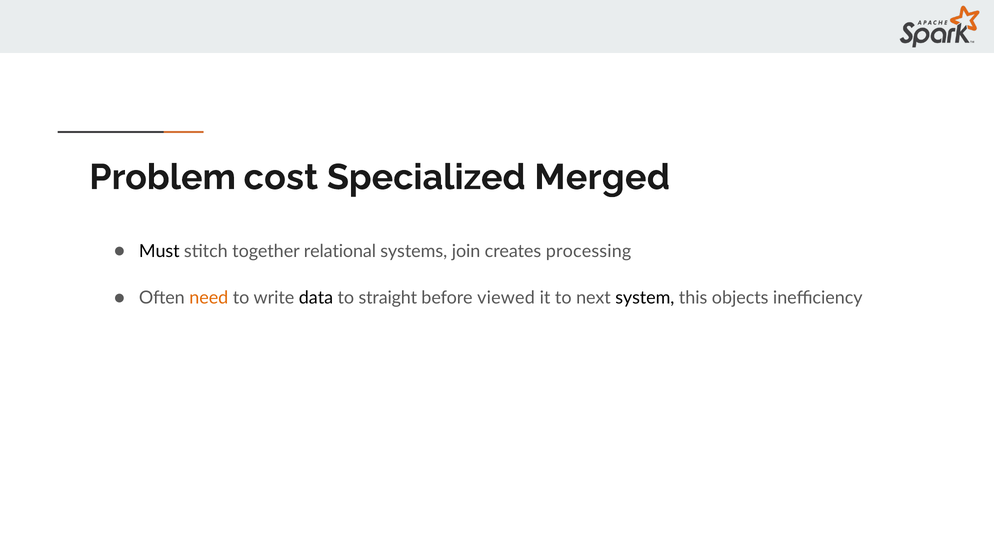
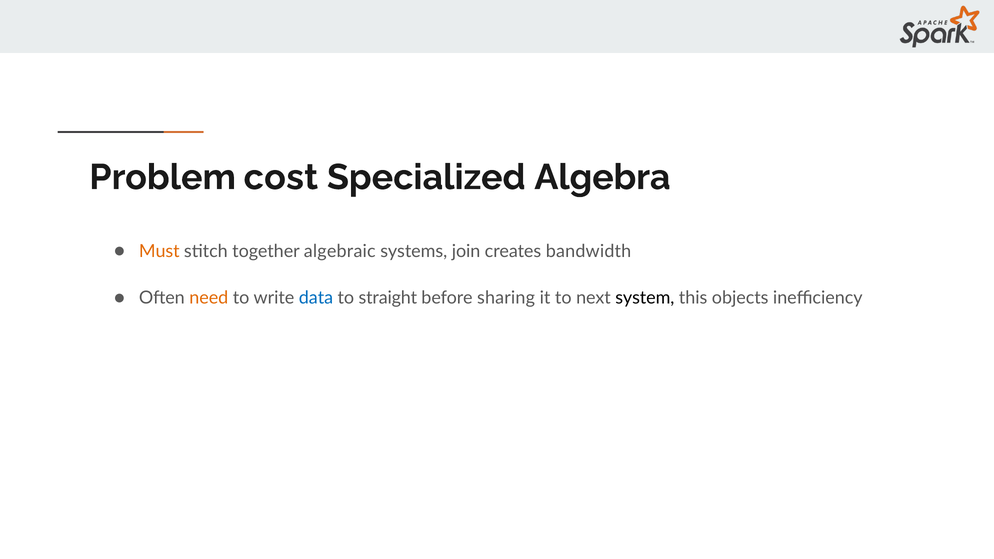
Merged: Merged -> Algebra (602, 177)
Must colour: black -> orange (159, 251)
relational: relational -> algebraic (340, 251)
processing: processing -> bandwidth (589, 251)
data colour: black -> blue (316, 298)
viewed: viewed -> sharing (506, 298)
